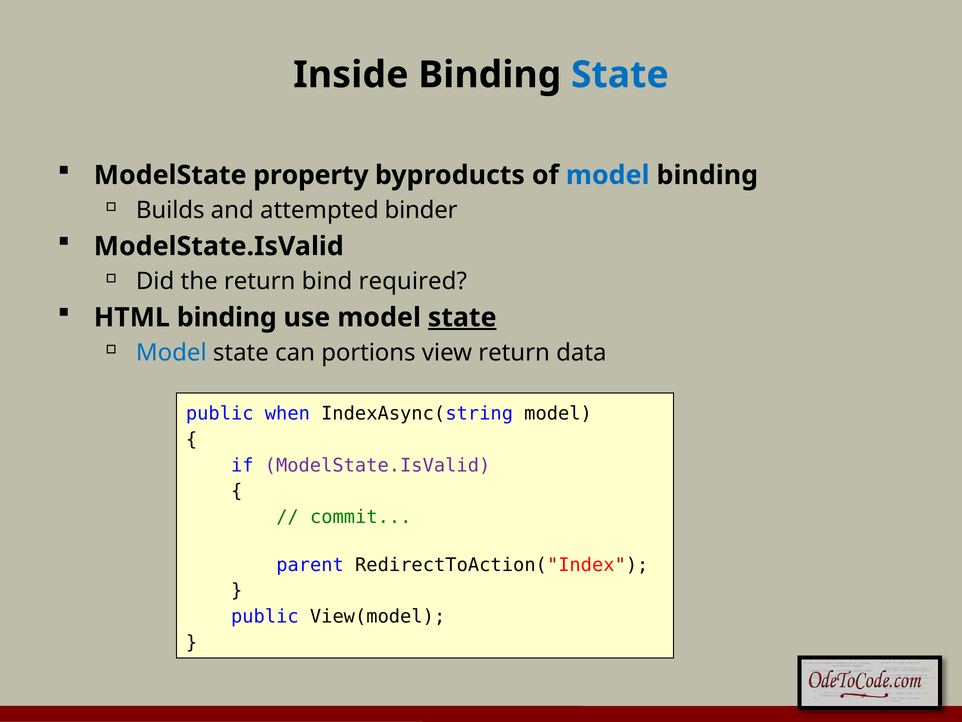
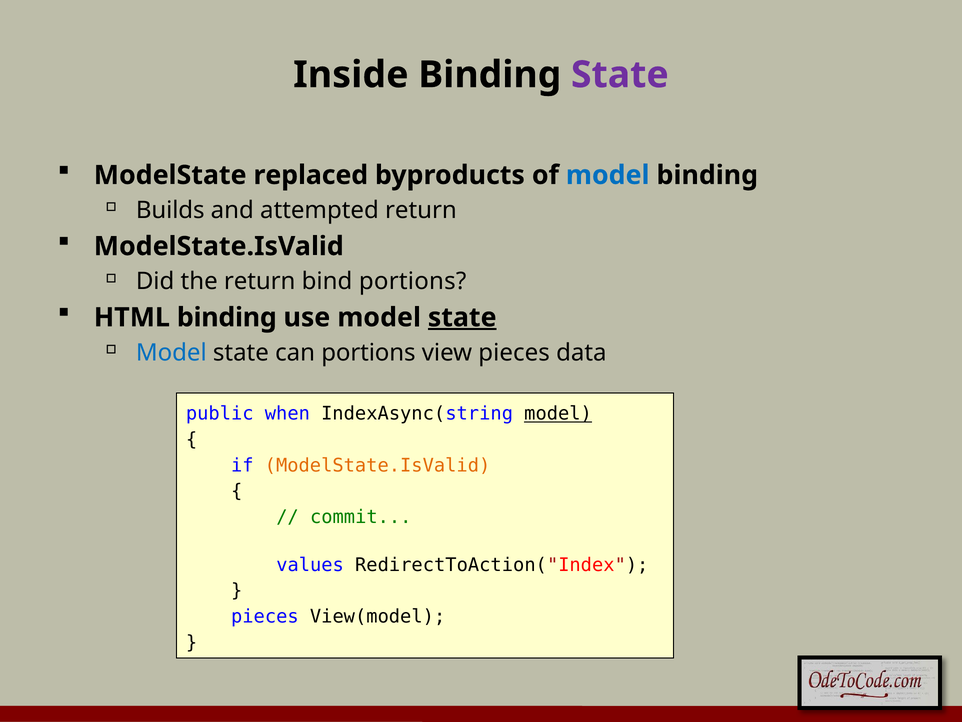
State colour: blue -> purple (620, 75)
property: property -> replaced (311, 175)
attempted binder: binder -> return (421, 210)
bind required: required -> portions (413, 281)
view return: return -> pieces (514, 352)
model underline: none -> present (558, 414)
ModelState.IsValid colour: purple -> orange (378, 465)
parent: parent -> values (310, 565)
public: public -> pieces (265, 616)
